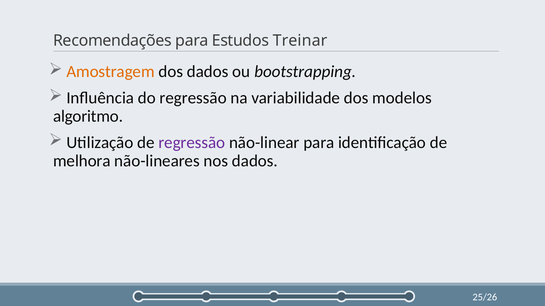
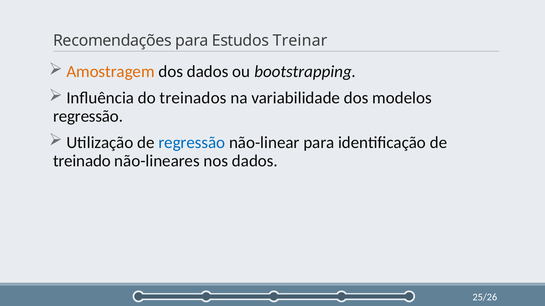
do regressão: regressão -> treinados (193, 98)
algoritmo: algoritmo -> regressão (88, 116)
regressão colour: purple -> blue (192, 143)
melhora: melhora -> treinado (82, 161)
